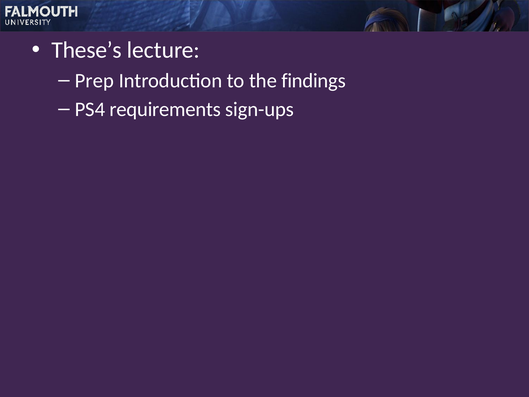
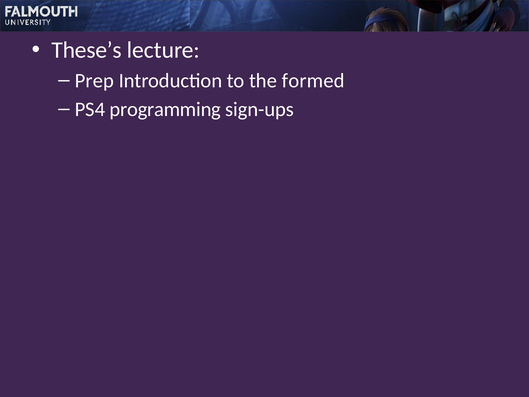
findings: findings -> formed (313, 80)
requirements: requirements -> programming (165, 109)
